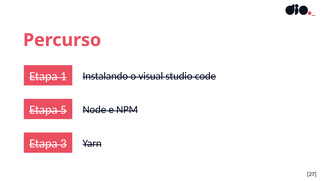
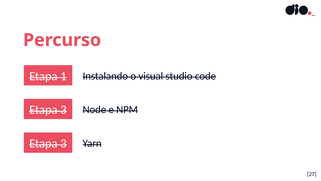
5: 5 -> 3 (64, 110)
